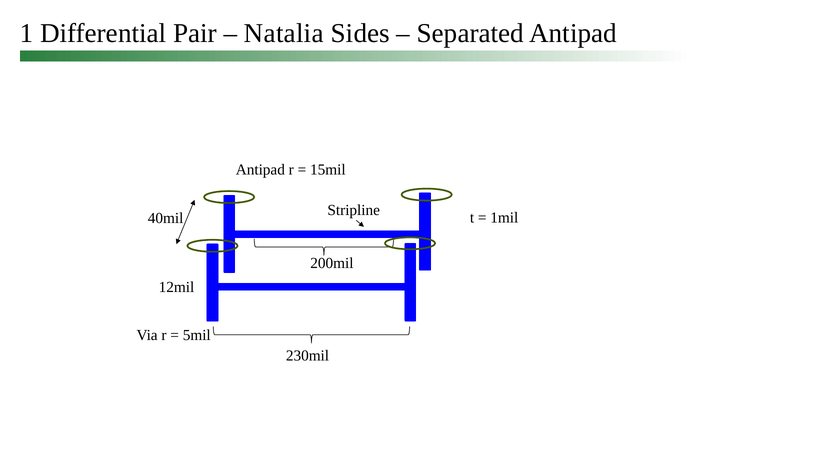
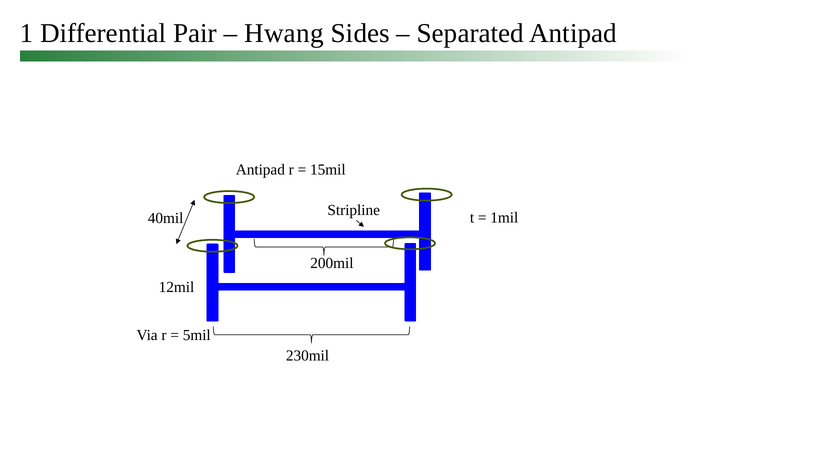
Natalia: Natalia -> Hwang (284, 33)
